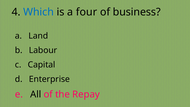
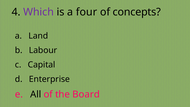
Which colour: blue -> purple (39, 12)
business: business -> concepts (137, 12)
Repay: Repay -> Board (86, 94)
